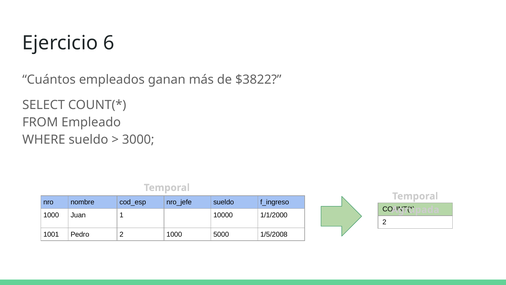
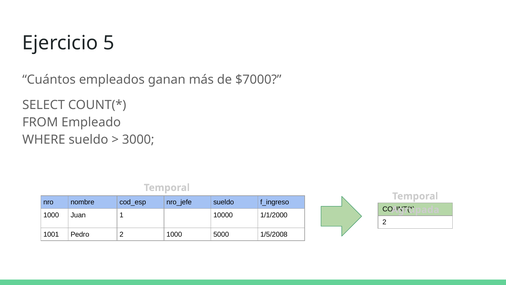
6: 6 -> 5 (109, 43)
$3822: $3822 -> $7000 (258, 80)
